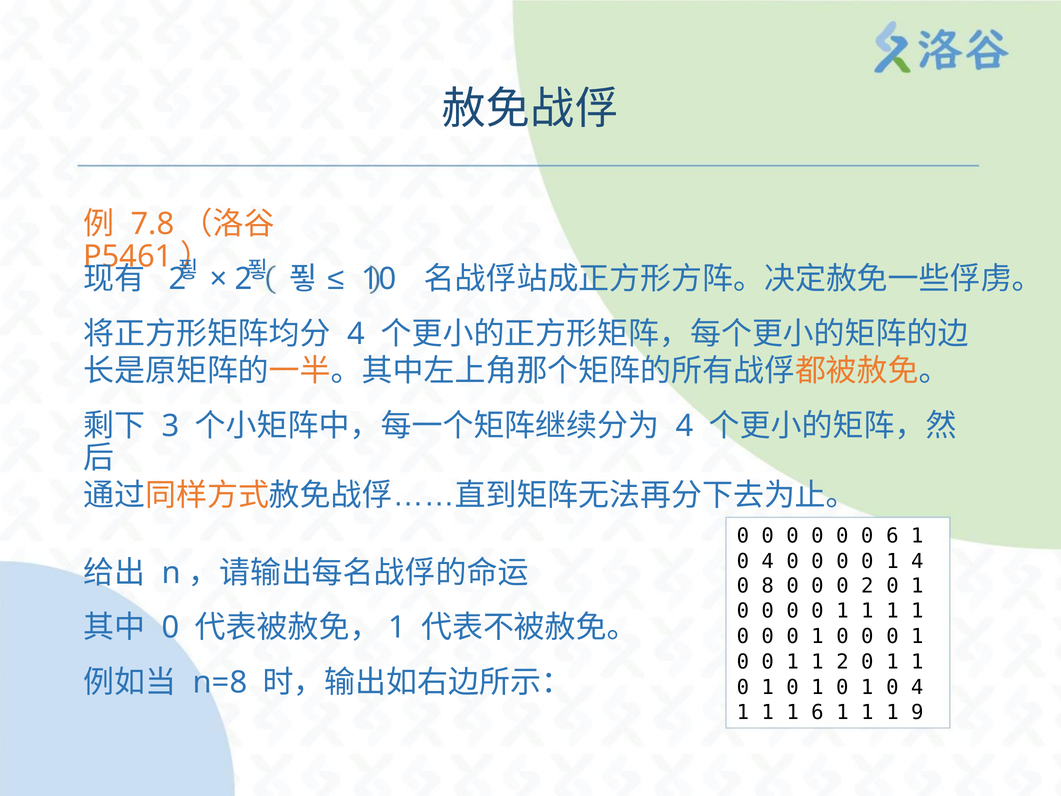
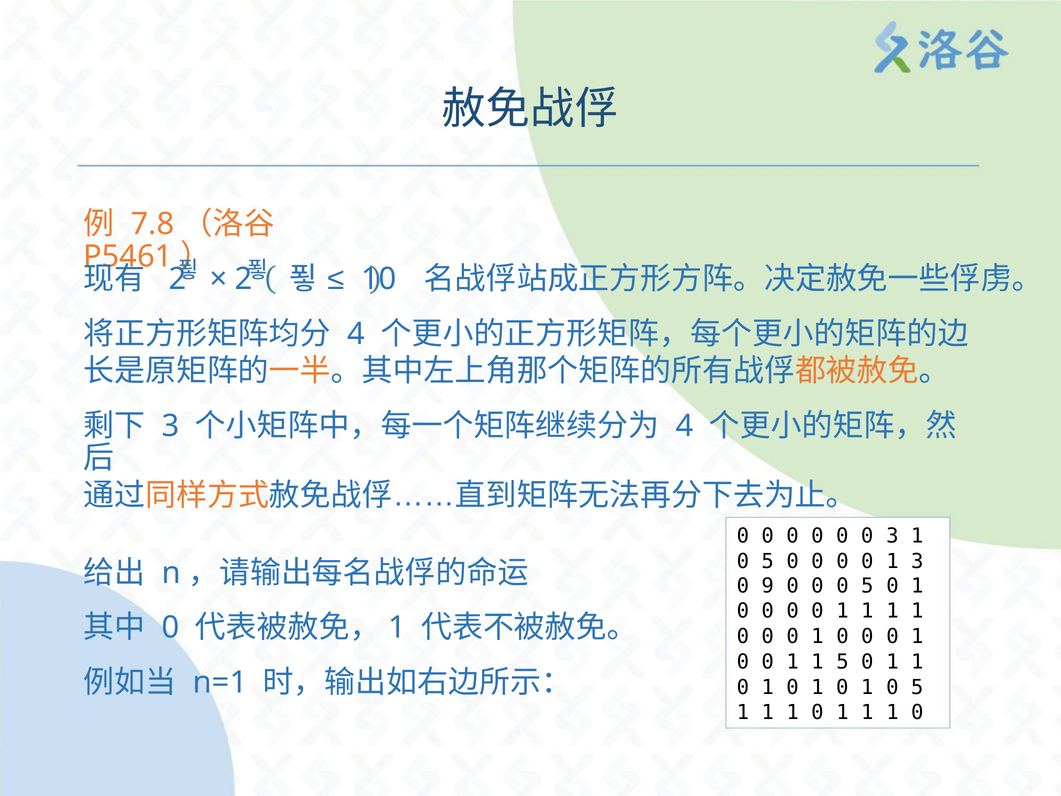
0 6: 6 -> 3 (892, 536)
4: 4 -> 5 (768, 561)
1 4: 4 -> 3 (917, 561)
8: 8 -> 9 (768, 586)
0 0 2: 2 -> 5 (867, 586)
1 2: 2 -> 5 (843, 662)
n=8: n=8 -> n=1 (220, 682)
0 1 0 4: 4 -> 5 (917, 687)
6: 6 -> 0 (817, 712)
9: 9 -> 0 (917, 712)
